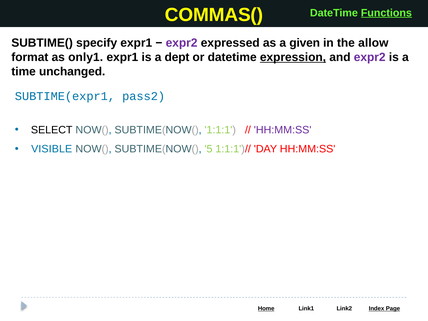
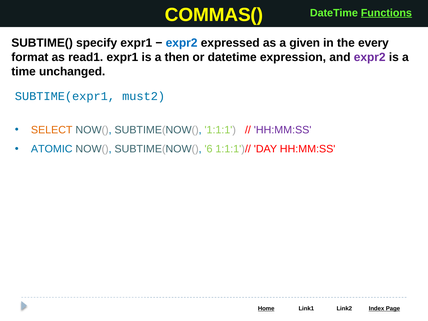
expr2 colour: purple -> blue (182, 43)
allow: allow -> every (373, 43)
only1: only1 -> read1 (86, 57)
dept: dept -> then (177, 57)
expression underline: present -> none (293, 57)
pass2: pass2 -> must2 (144, 96)
SELECT colour: black -> orange (52, 130)
VISIBLE: VISIBLE -> ATOMIC (52, 149)
5: 5 -> 6 (209, 149)
